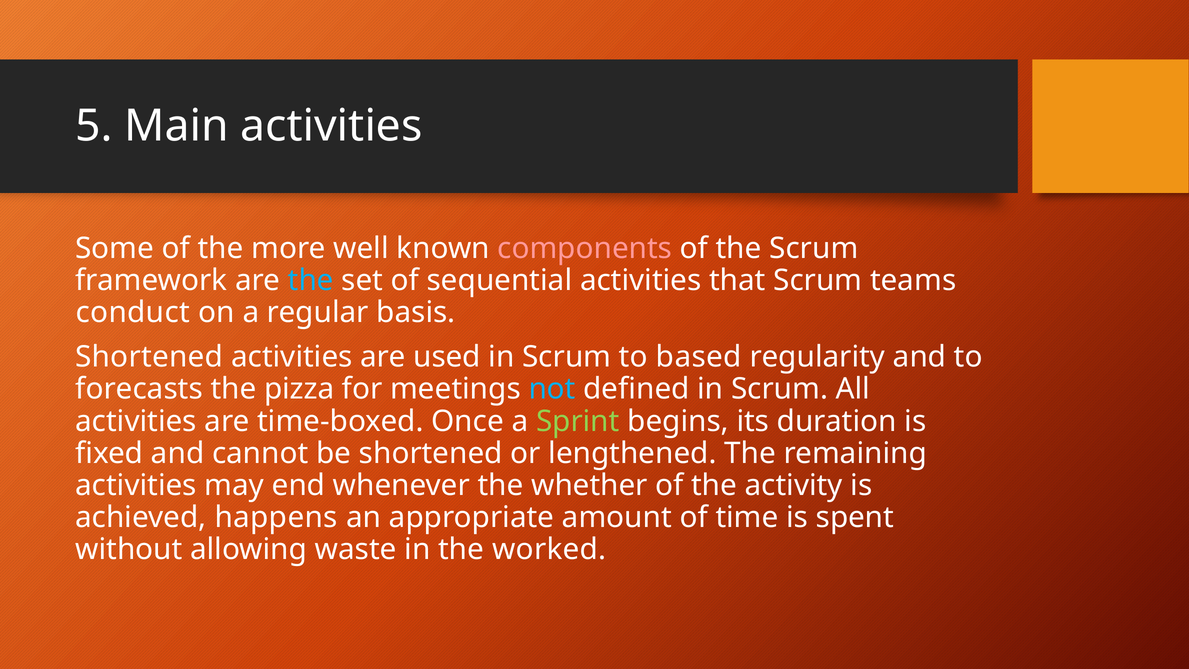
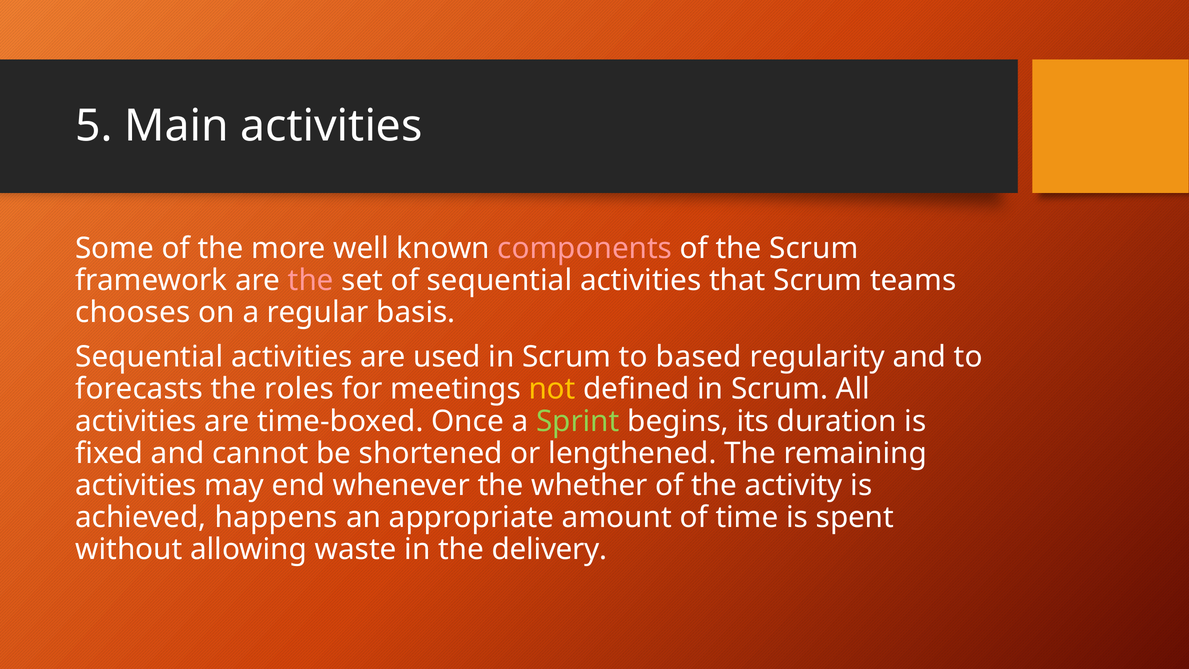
the colour: light blue -> pink (311, 280)
conduct: conduct -> chooses (133, 312)
Shortened: Shortened -> Sequential (149, 357)
pizza: pizza -> roles (299, 389)
not colour: light blue -> yellow (552, 389)
worked: worked -> delivery (550, 549)
